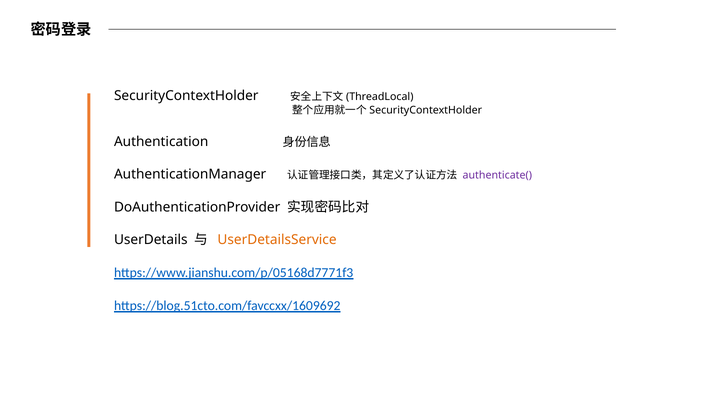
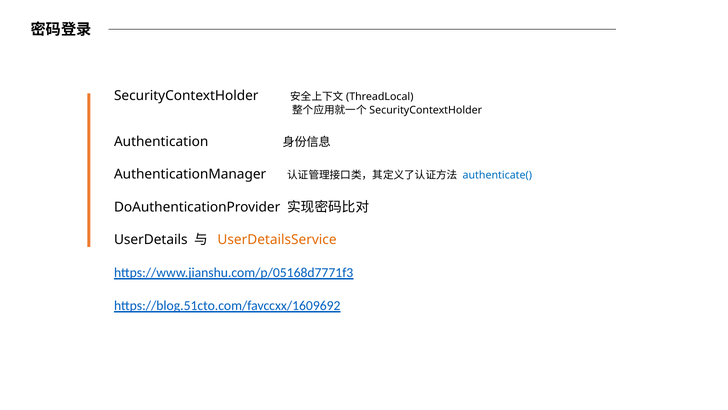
authenticate( colour: purple -> blue (497, 175)
